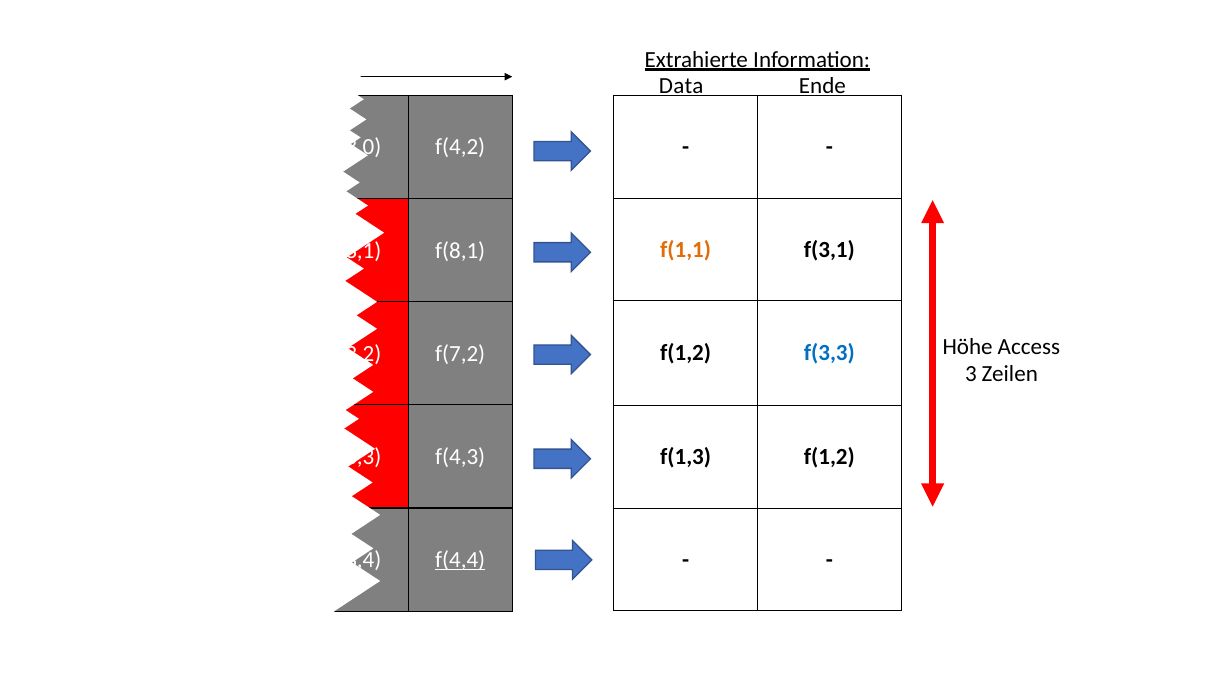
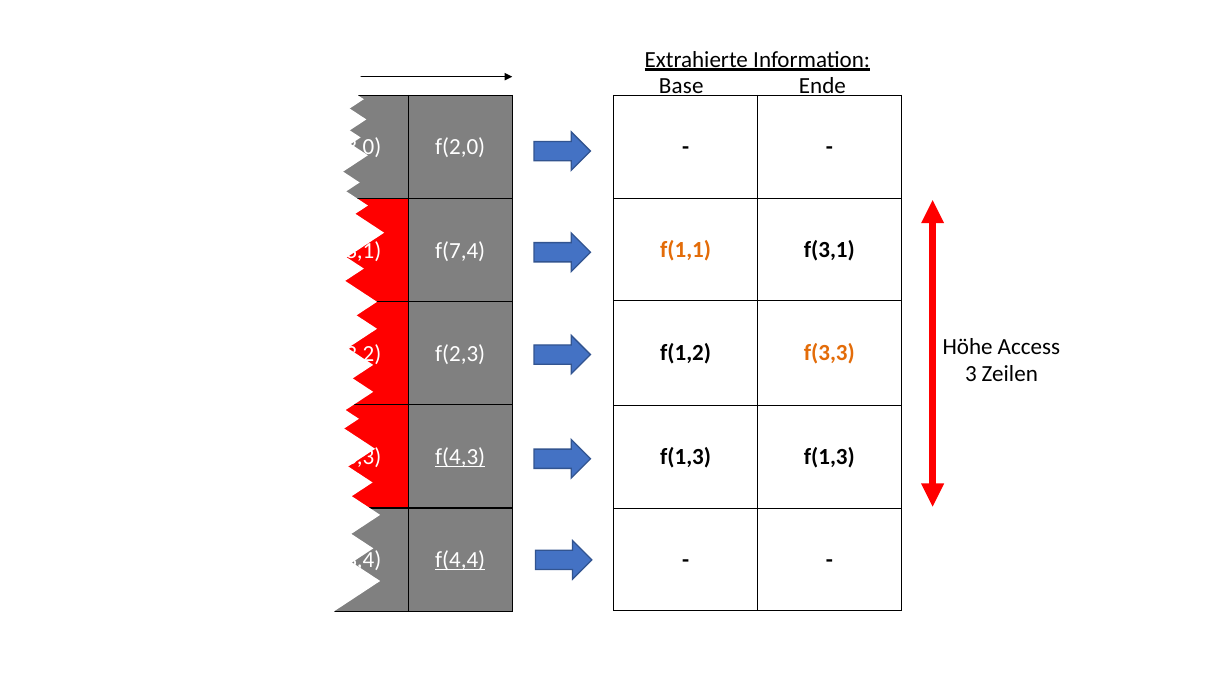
Data: Data -> Base (681, 86)
f(4,2: f(4,2 -> f(2,0 (460, 147)
f(8,1: f(8,1 -> f(7,4 (460, 250)
f(3,3 colour: blue -> orange (829, 353)
f(7,2: f(7,2 -> f(2,3 (460, 354)
f(4,3 underline: none -> present (460, 457)
f(1,3 f(1,2: f(1,2 -> f(1,3 (829, 457)
